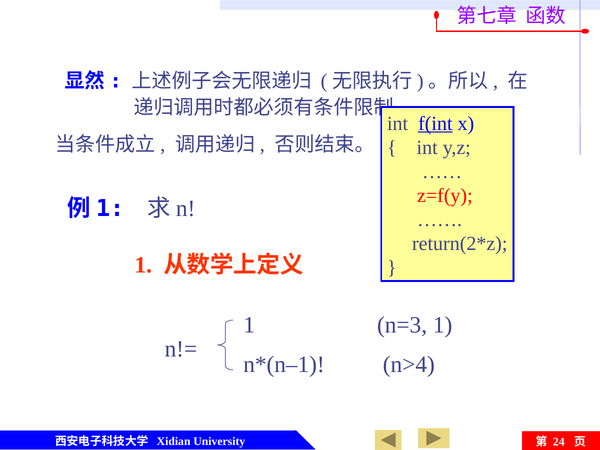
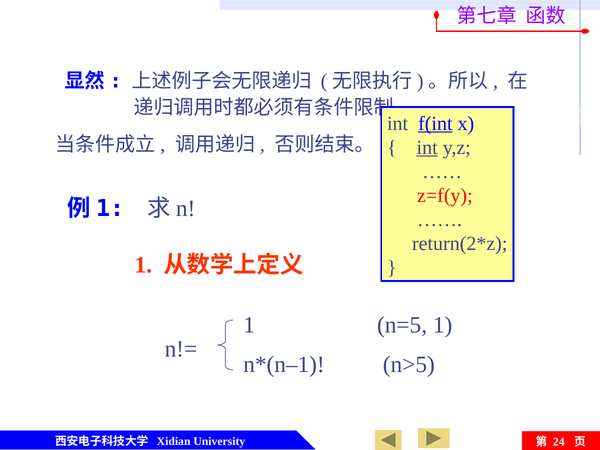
int underline: none -> present (427, 147)
n=3: n=3 -> n=5 (402, 325)
n>4: n>4 -> n>5 (409, 365)
